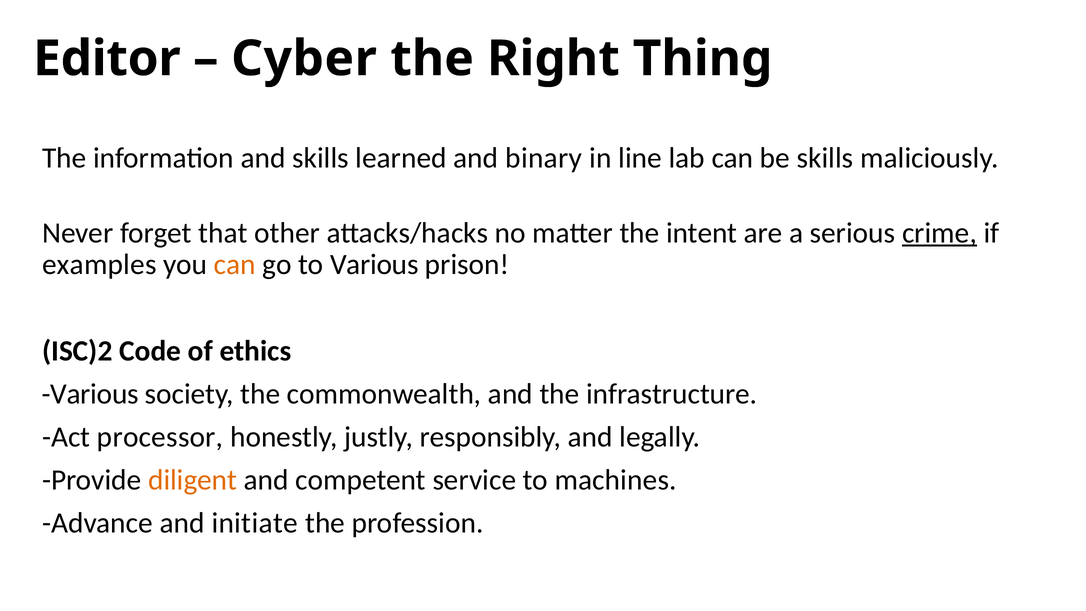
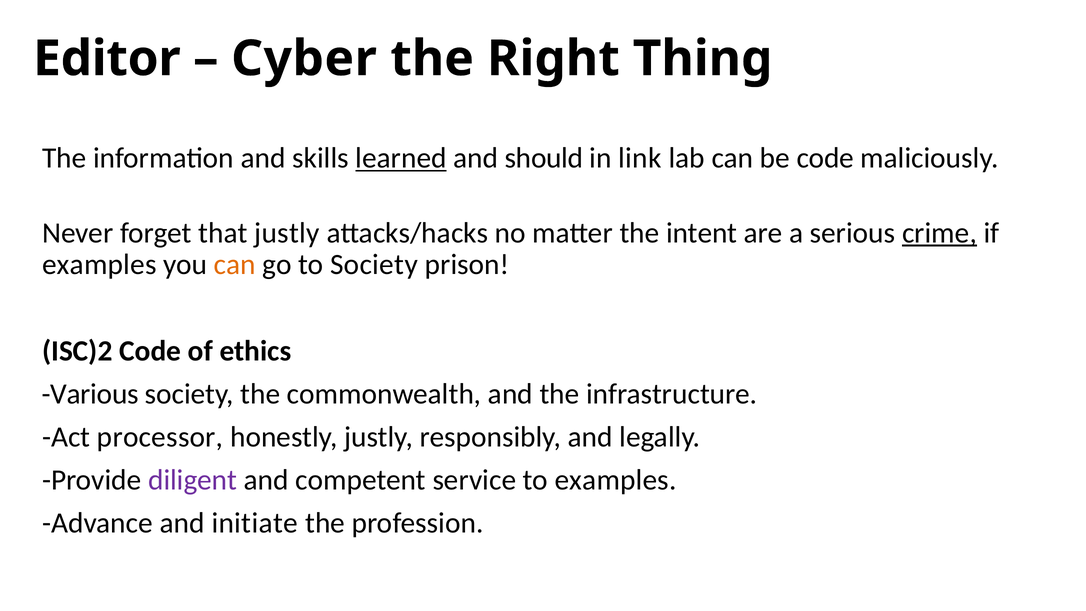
learned underline: none -> present (401, 158)
binary: binary -> should (544, 158)
line: line -> link (640, 158)
be skills: skills -> code (825, 158)
that other: other -> justly (287, 233)
to Various: Various -> Society (374, 265)
diligent colour: orange -> purple (193, 480)
to machines: machines -> examples (616, 480)
